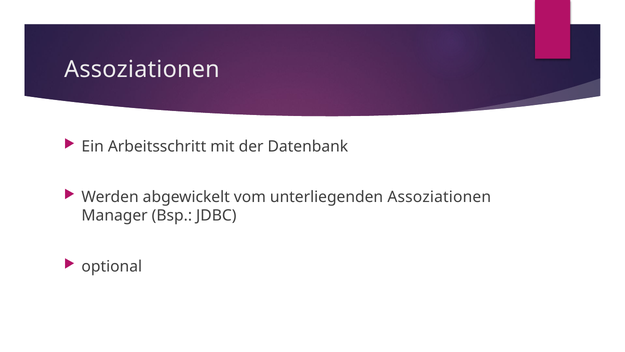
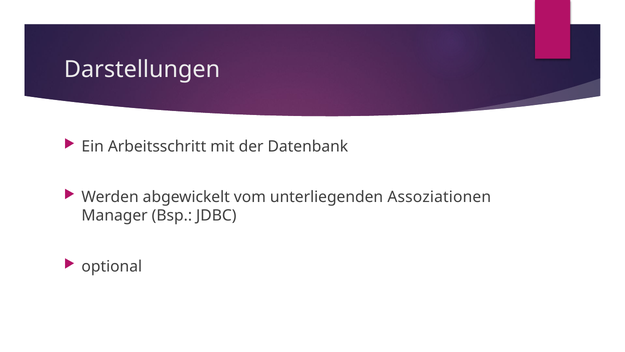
Assoziationen: Assoziationen -> Darstellungen (142, 70)
